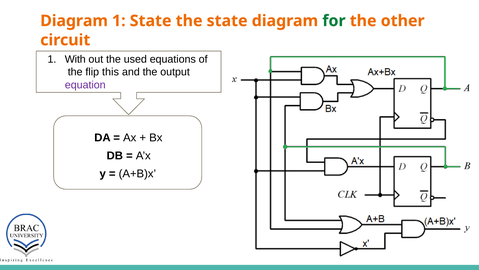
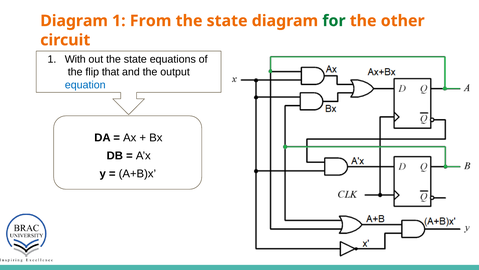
1 State: State -> From (151, 21)
out the used: used -> state (135, 59)
this: this -> that (111, 72)
equation colour: purple -> blue (85, 85)
